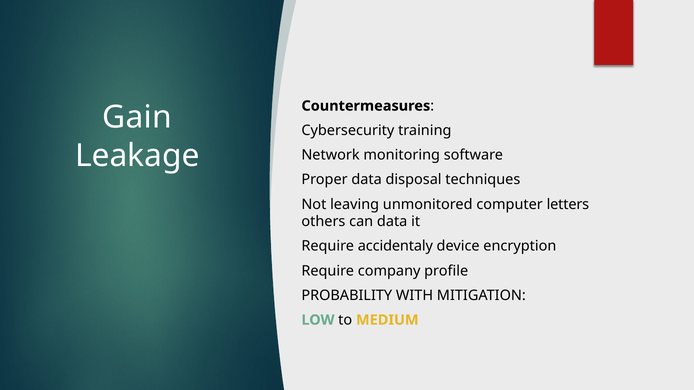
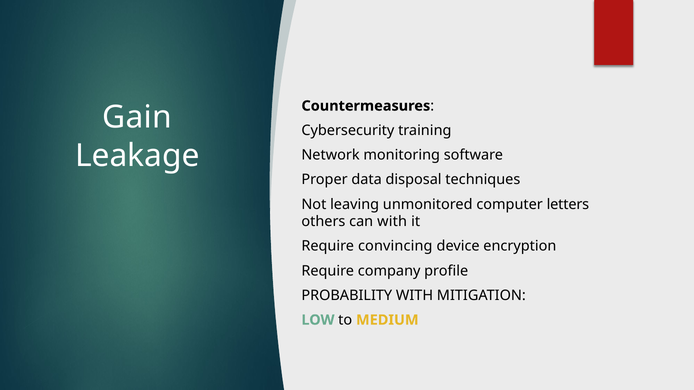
can data: data -> with (392, 222)
accidentaly: accidentaly -> convincing (395, 246)
